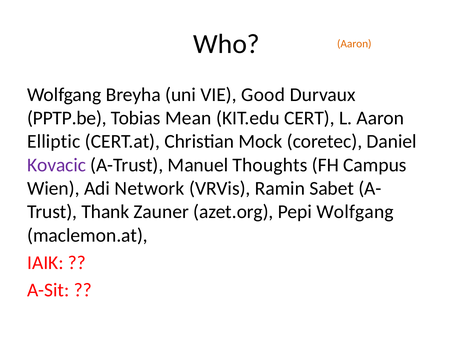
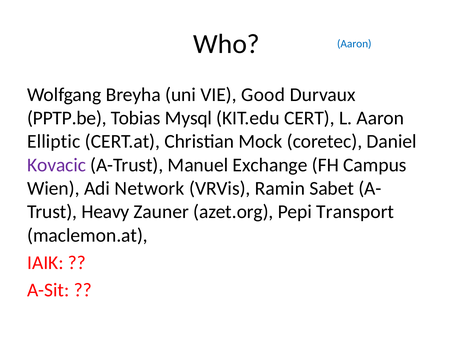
Aaron colour: orange -> blue (354, 44)
Mean: Mean -> Mysql (188, 118)
Thoughts: Thoughts -> Exchange (270, 165)
Thank: Thank -> Heavy (105, 212)
Pepi Wolfgang: Wolfgang -> Transport (355, 212)
